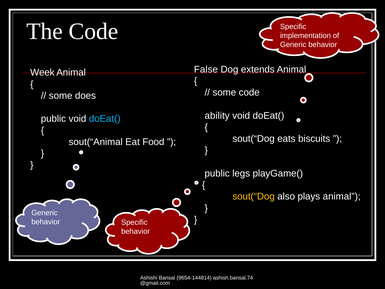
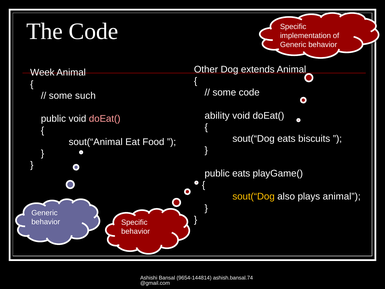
False: False -> Other (206, 69)
does: does -> such (85, 96)
doEat( colour: light blue -> pink (105, 119)
public legs: legs -> eats (241, 173)
